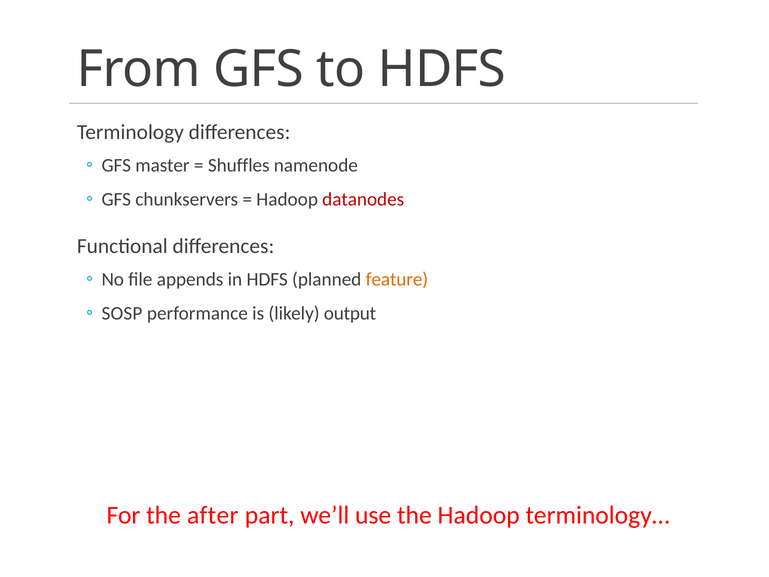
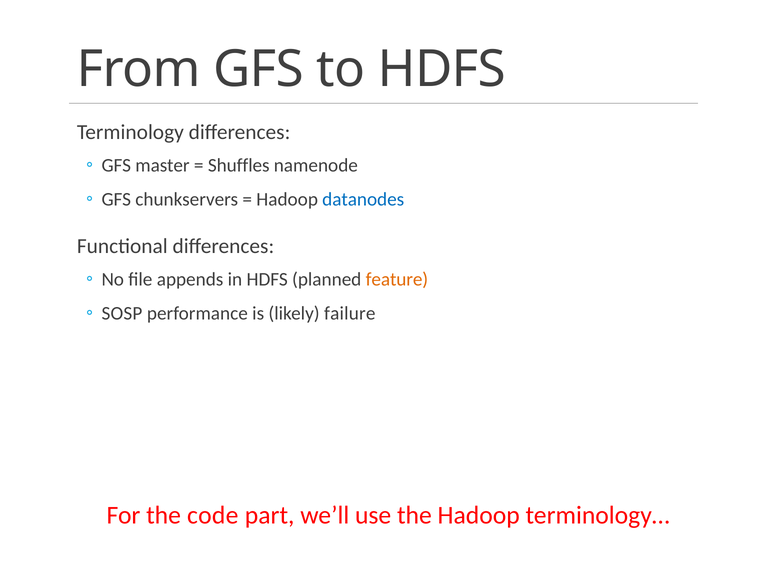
datanodes colour: red -> blue (363, 199)
output: output -> failure (350, 313)
after: after -> code (213, 515)
